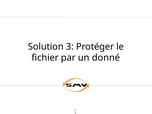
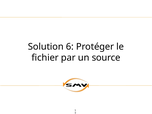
3: 3 -> 6 (70, 47)
donné: donné -> source (106, 58)
